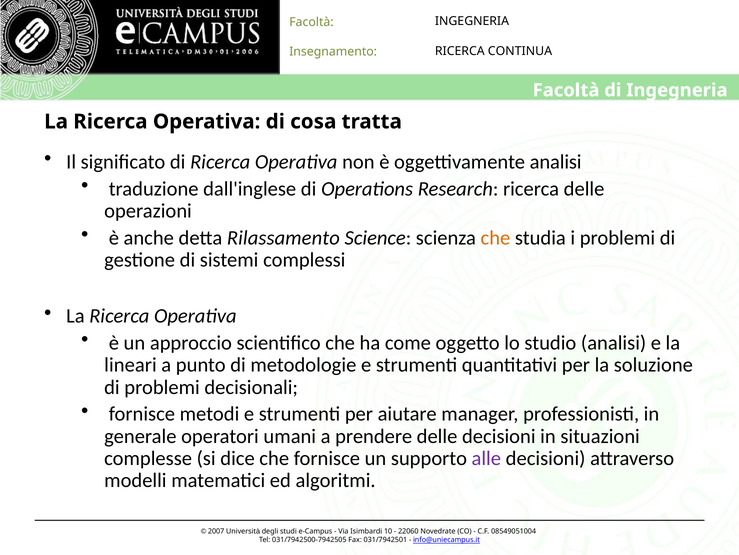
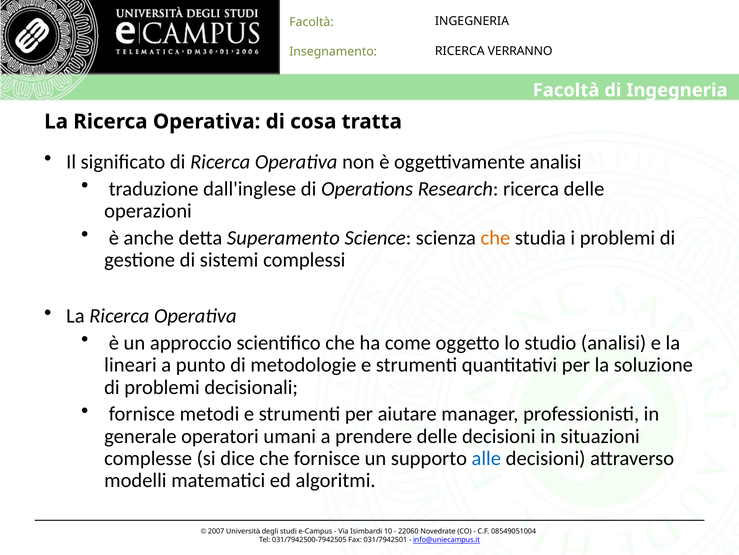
CONTINUA: CONTINUA -> VERRANNO (520, 51)
Rilassamento: Rilassamento -> Superamento (283, 237)
alle colour: purple -> blue (486, 458)
